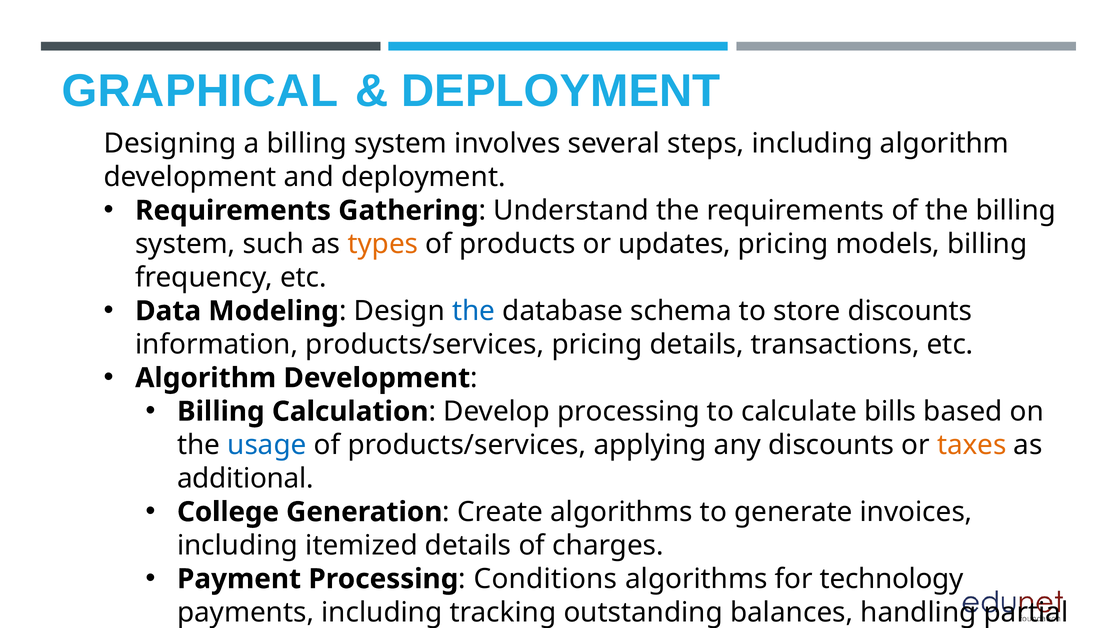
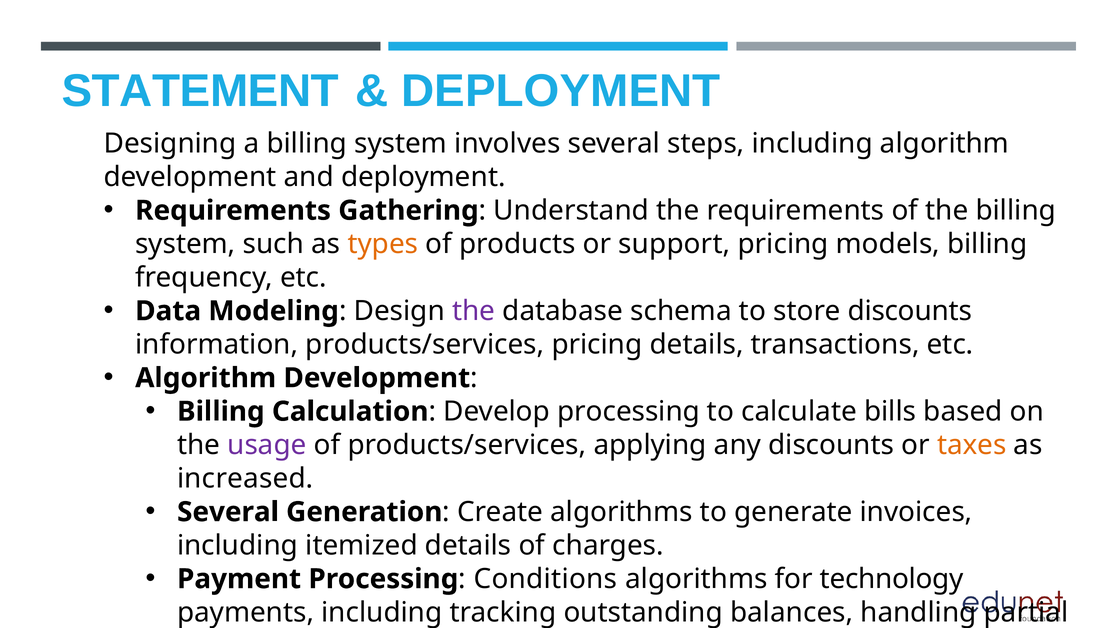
GRAPHICAL: GRAPHICAL -> STATEMENT (200, 91)
updates: updates -> support (674, 244)
the colour: blue -> purple (474, 311)
usage colour: blue -> purple (267, 445)
additional: additional -> increased (245, 479)
College: College -> Several (228, 512)
